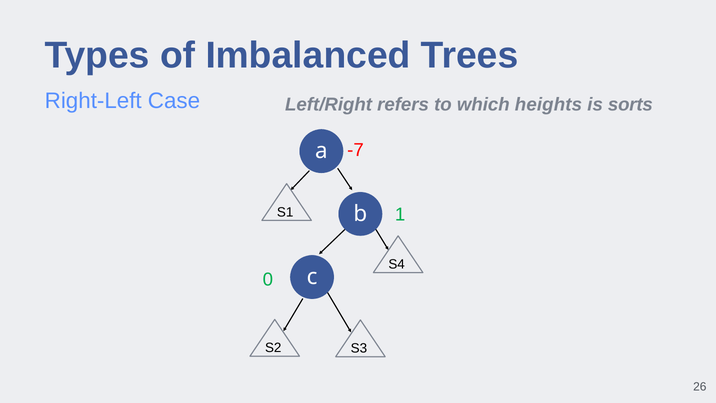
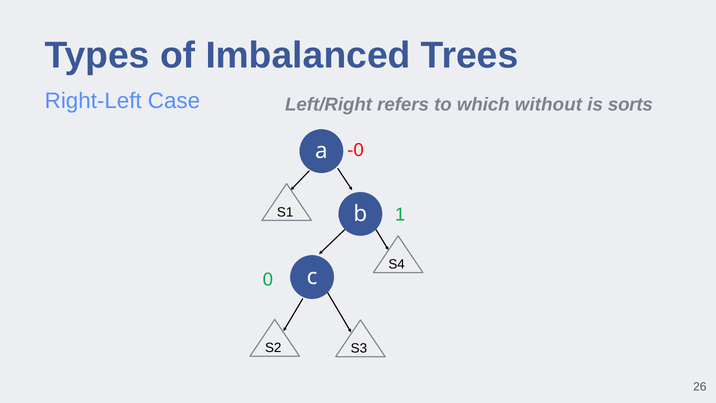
heights: heights -> without (548, 105)
-7: -7 -> -0 (356, 150)
